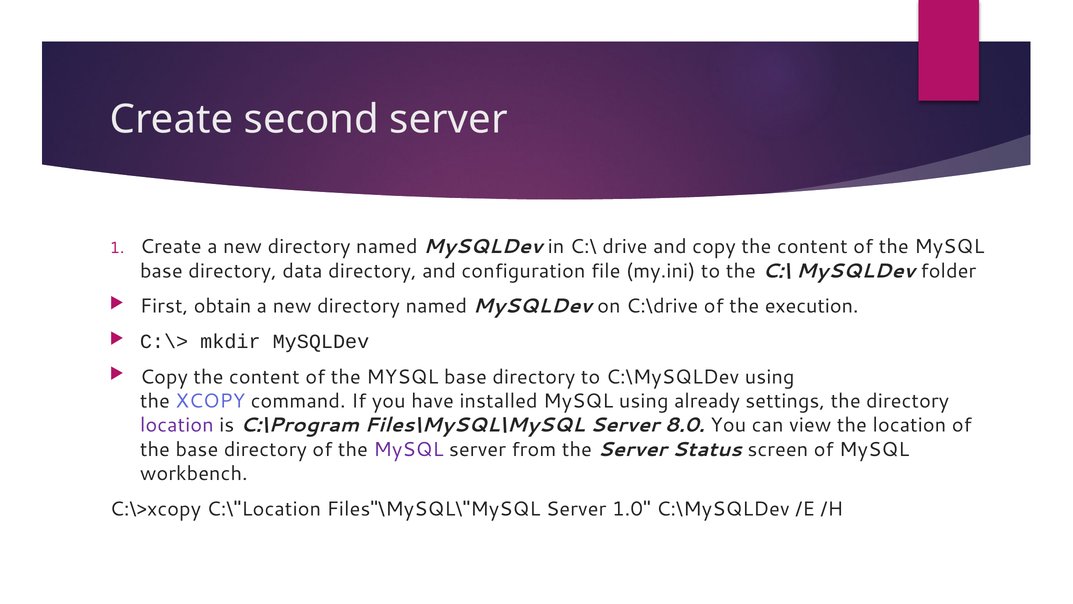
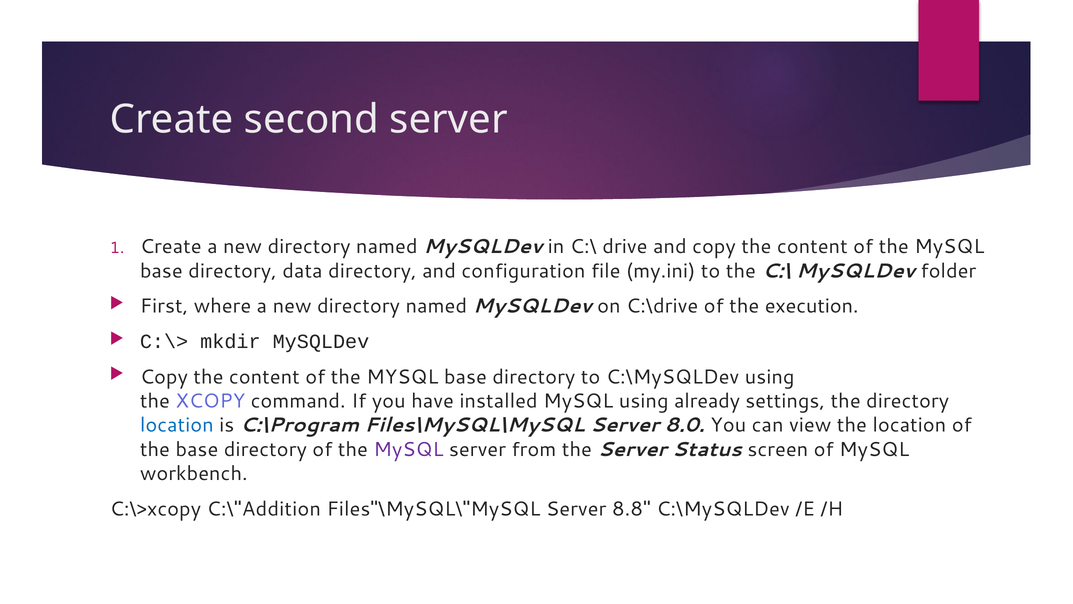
obtain: obtain -> where (222, 306)
location colour: purple -> blue (177, 425)
C:\"Location: C:\"Location -> C:\"Addition (264, 509)
1.0: 1.0 -> 8.8 (631, 509)
